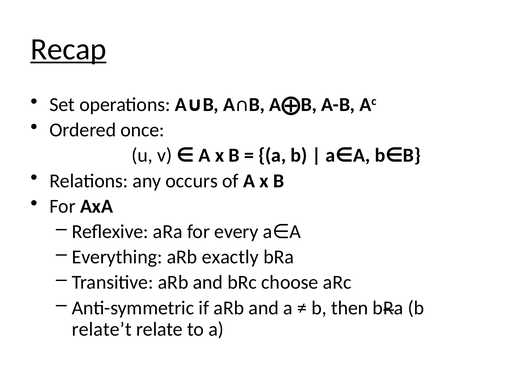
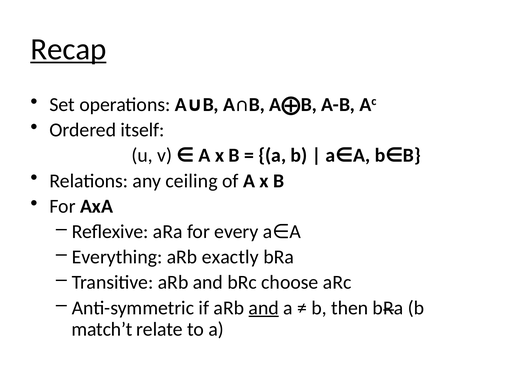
once: once -> itself (143, 130)
occurs: occurs -> ceiling (192, 181)
and underline: none -> present (264, 308)
relate’t: relate’t -> match’t (102, 329)
